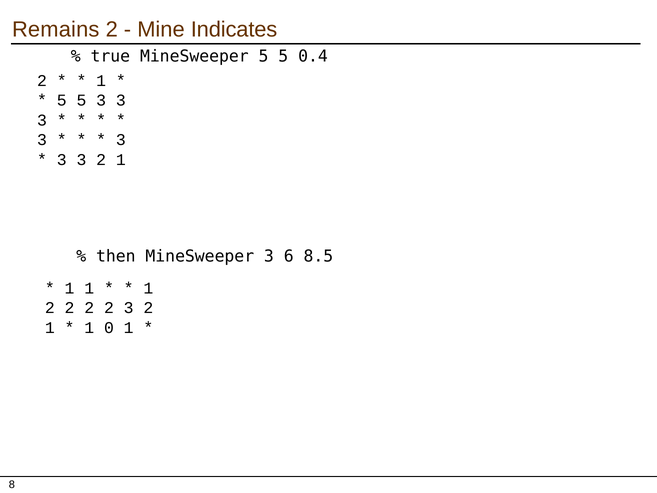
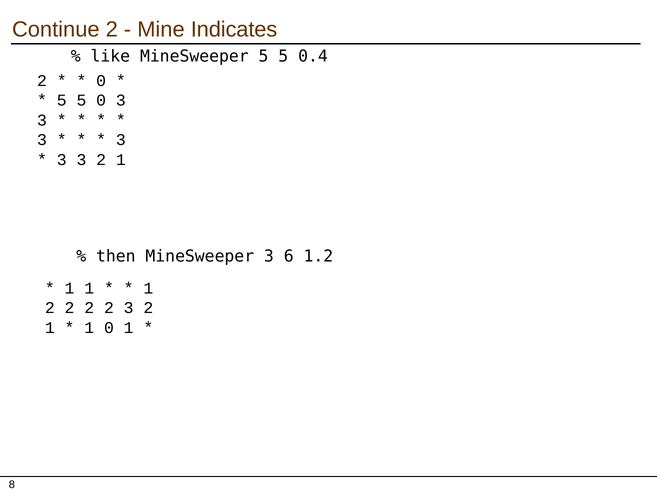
Remains: Remains -> Continue (56, 30)
true: true -> like (110, 56)
1: 1 -> 0 (101, 81)
5 3: 3 -> 0 (101, 100)
8.5: 8.5 -> 1.2 (318, 256)
